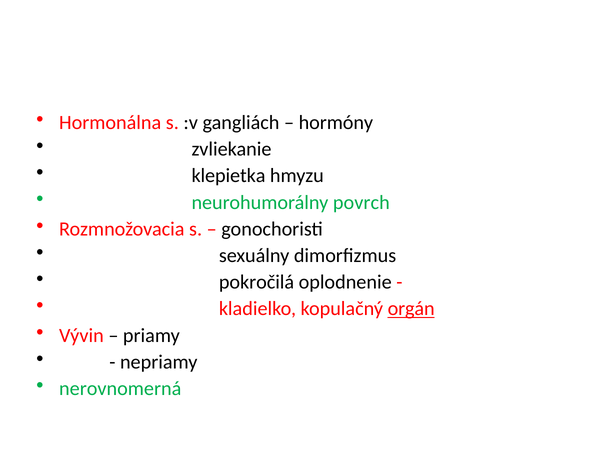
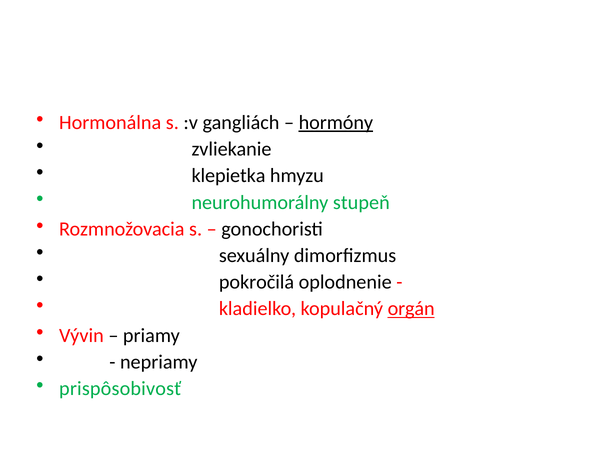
hormóny underline: none -> present (336, 123)
povrch: povrch -> stupeň (361, 203)
nerovnomerná: nerovnomerná -> prispôsobivosť (120, 389)
